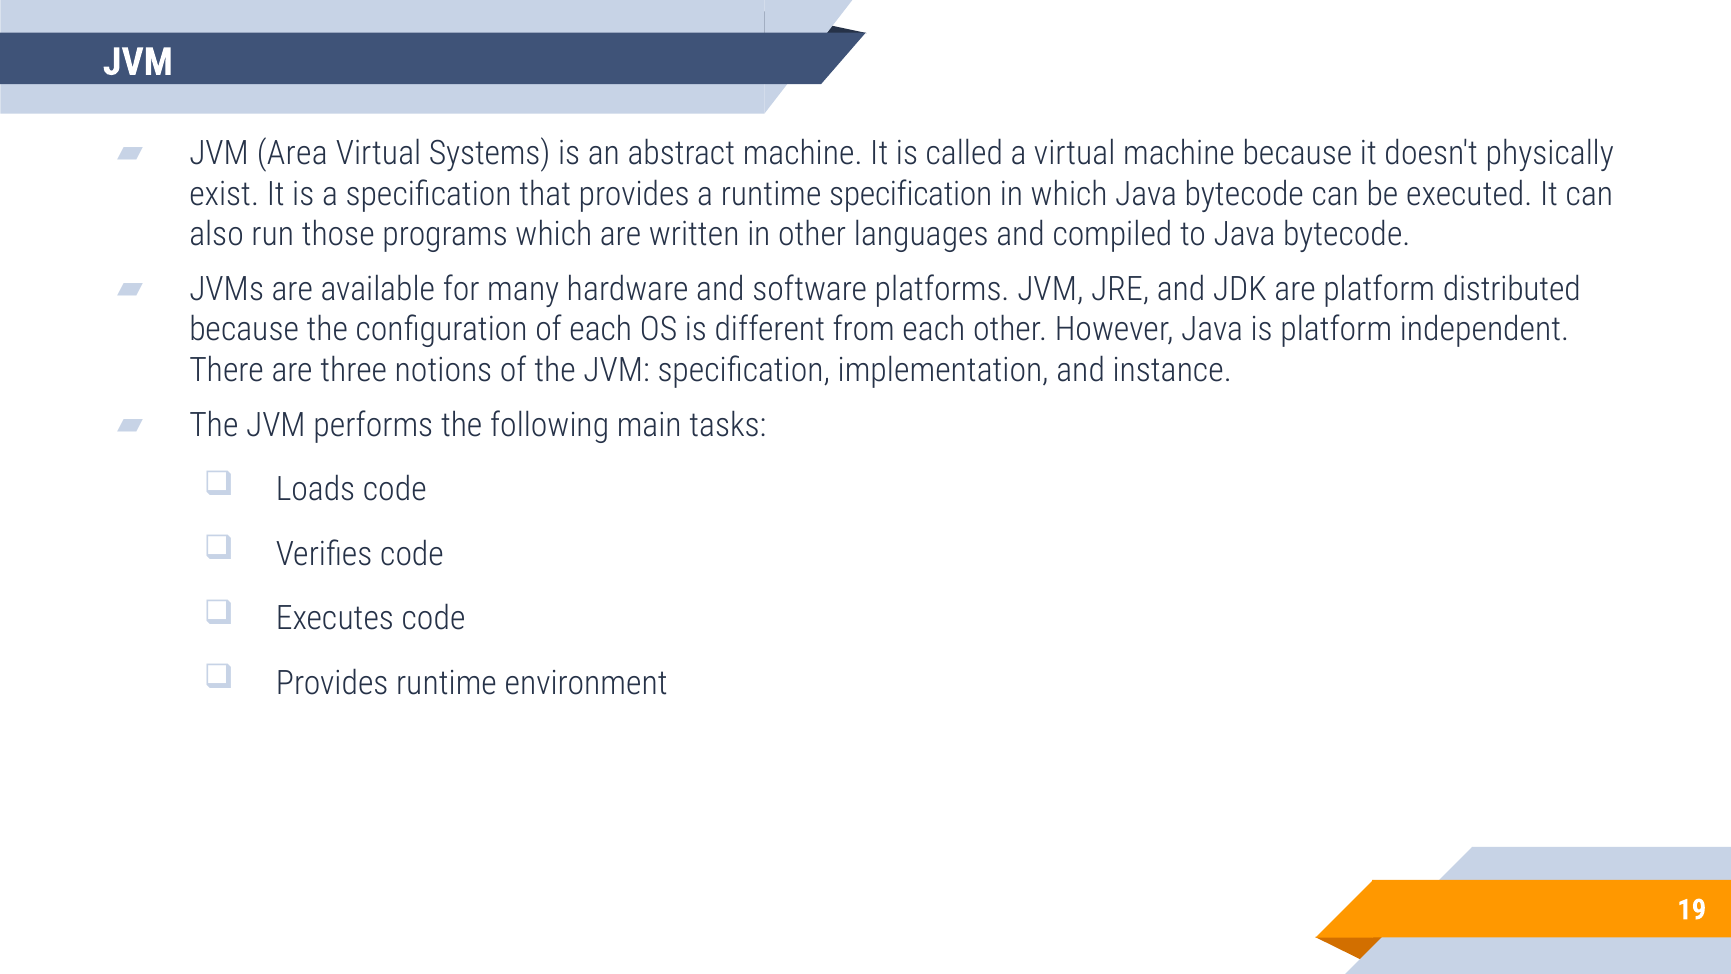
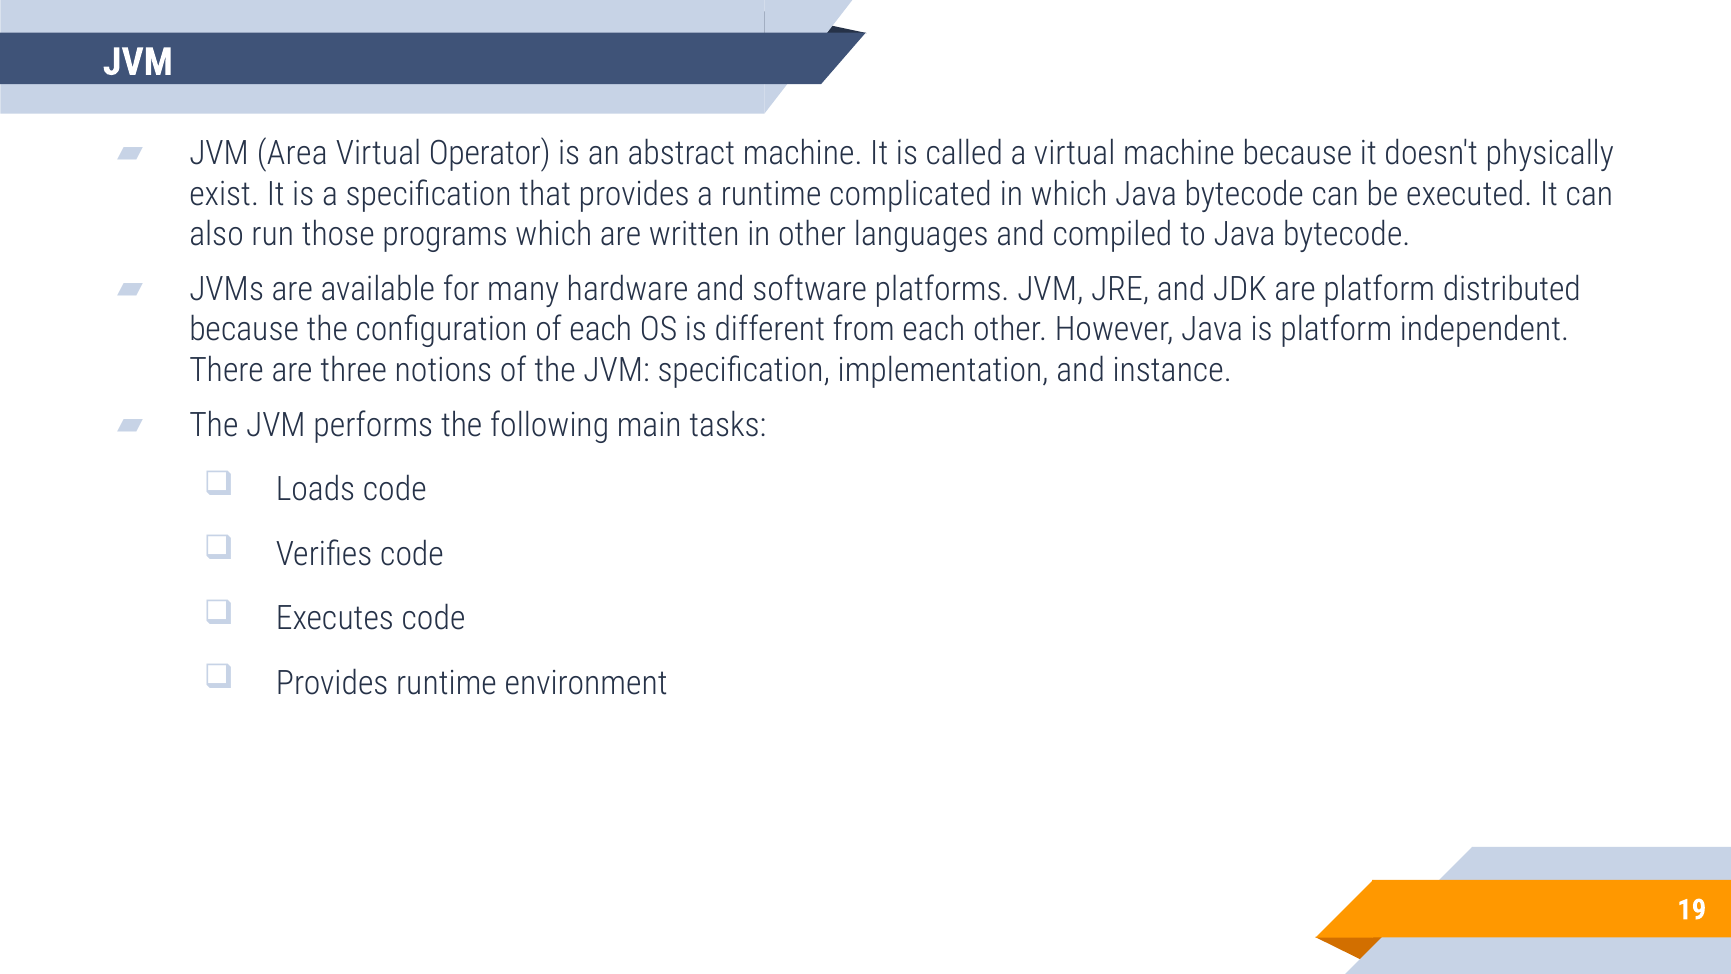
Systems: Systems -> Operator (490, 154)
runtime specification: specification -> complicated (910, 194)
